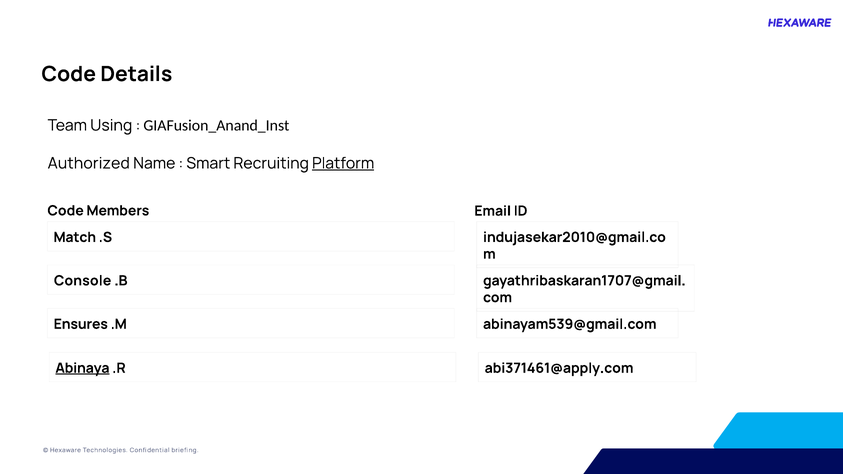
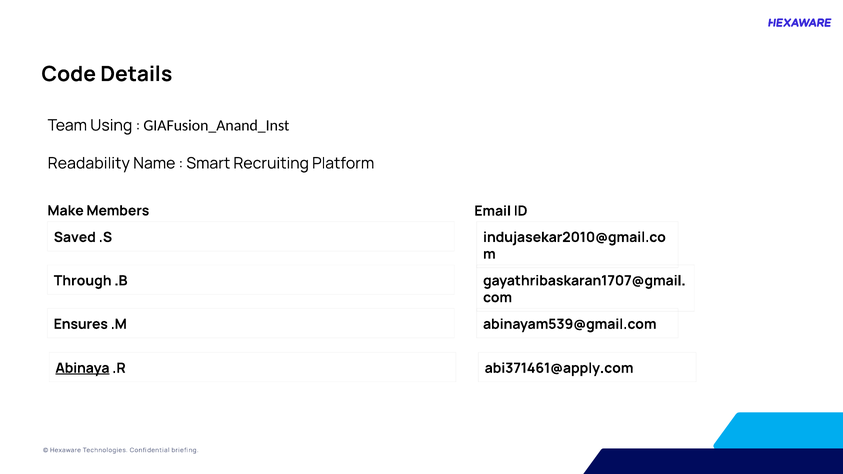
Authorized: Authorized -> Readability (89, 163)
Platform underline: present -> none (343, 163)
Code: Code -> Make (66, 211)
Match: Match -> Saved (75, 237)
Console: Console -> Through (83, 281)
